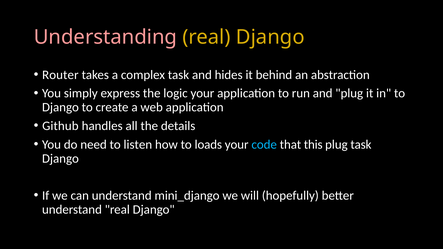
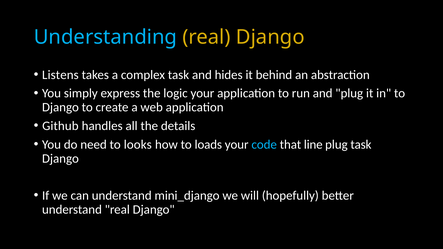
Understanding colour: pink -> light blue (105, 37)
Router: Router -> Listens (60, 75)
listen: listen -> looks (138, 145)
this: this -> line (313, 145)
